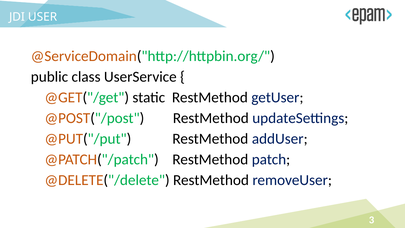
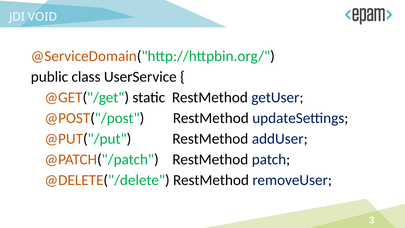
USER: USER -> VOID (43, 17)
